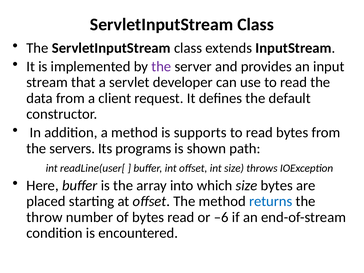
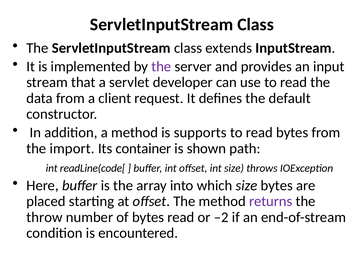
servers: servers -> import (72, 148)
programs: programs -> container (143, 148)
readLine(user[: readLine(user[ -> readLine(code[ (93, 168)
returns colour: blue -> purple (271, 201)
–6: –6 -> –2 (221, 217)
